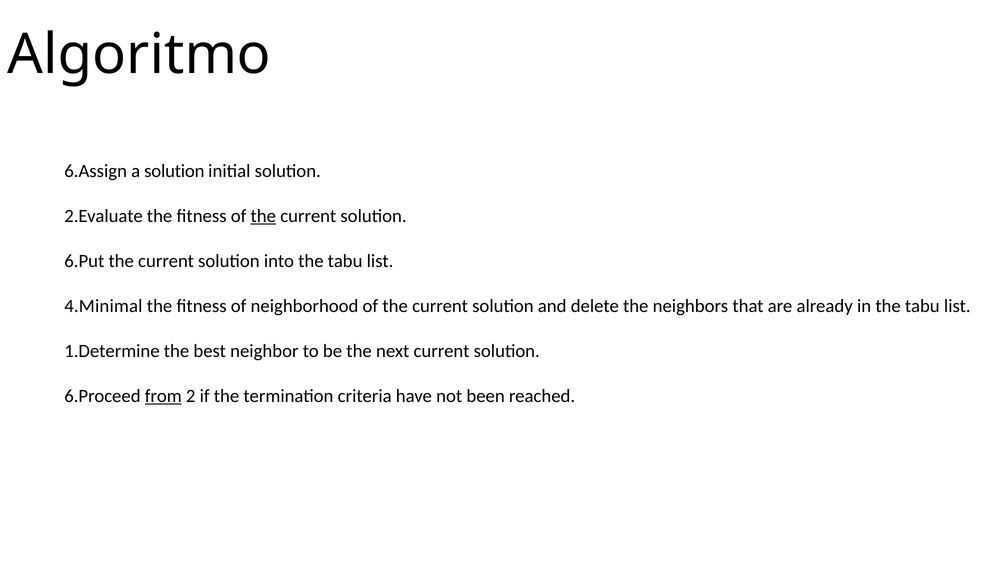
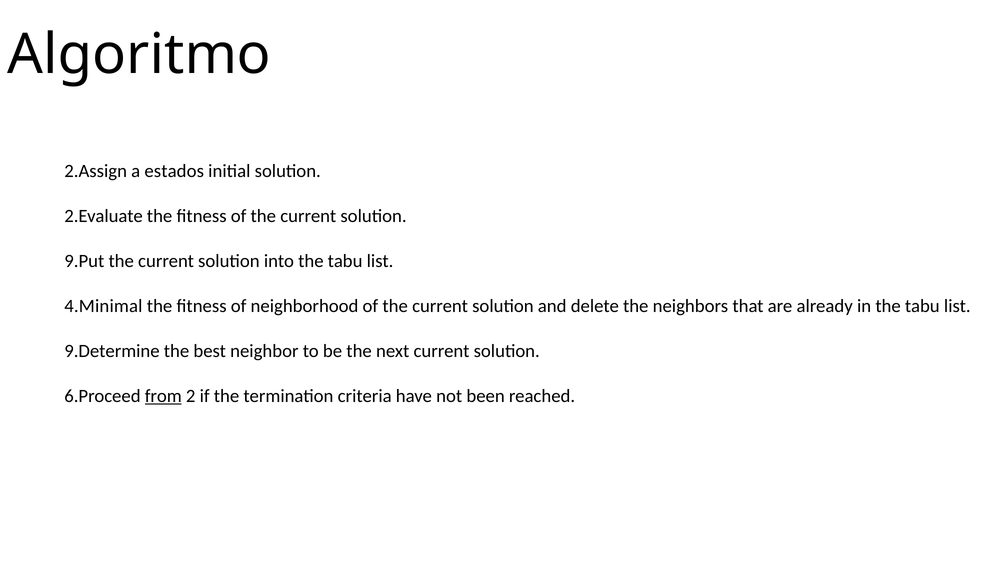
6.Assign: 6.Assign -> 2.Assign (96, 171)
a solution: solution -> estados (174, 171)
the underline: present -> none (263, 216)
6.Put: 6.Put -> 9.Put (84, 261)
1.Determine: 1.Determine -> 9.Determine (112, 351)
